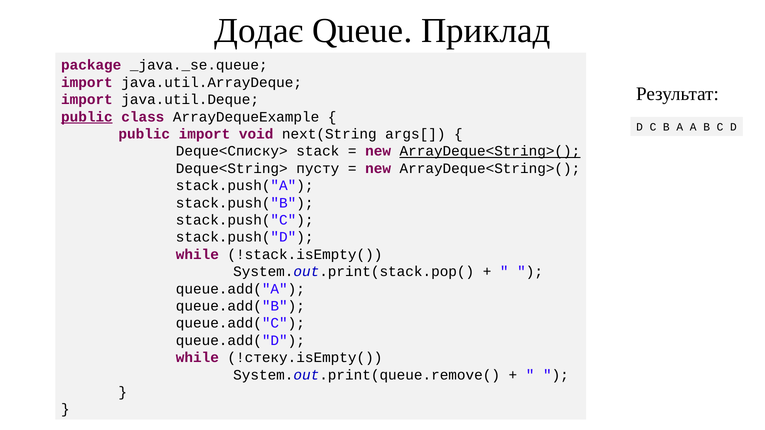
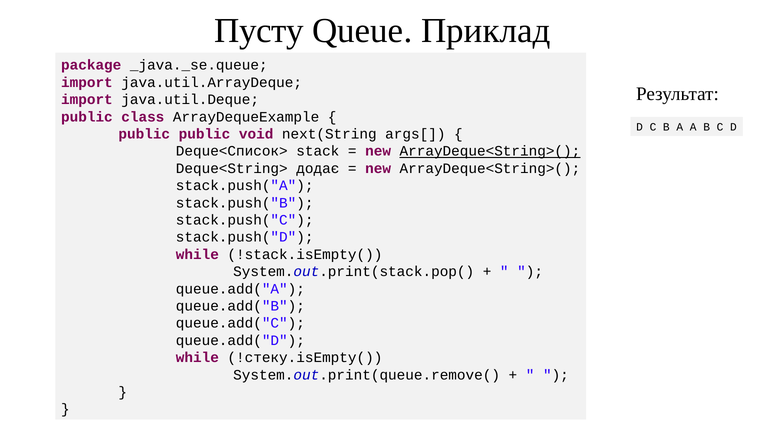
Додає: Додає -> Пусту (259, 31)
public underline: present -> none (87, 117)
public import: import -> public (205, 134)
Deque<Списку>: Deque<Списку> -> Deque<Список> (232, 151)
пусту: пусту -> додає (318, 168)
